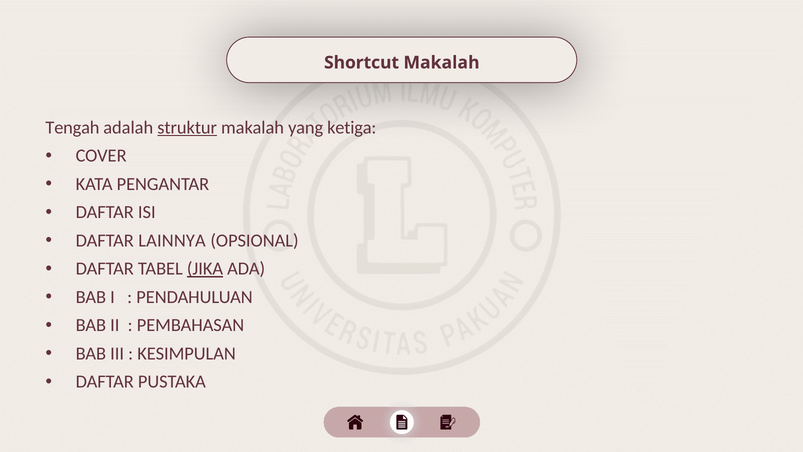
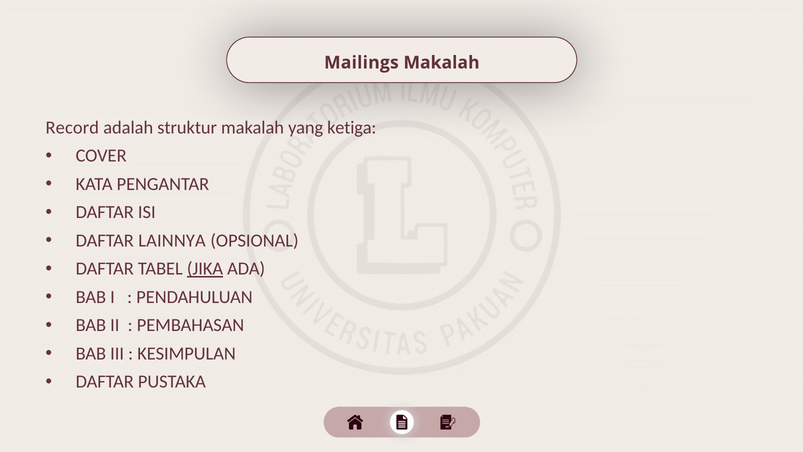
Shortcut: Shortcut -> Mailings (361, 63)
Tengah: Tengah -> Record (72, 127)
struktur underline: present -> none (187, 127)
